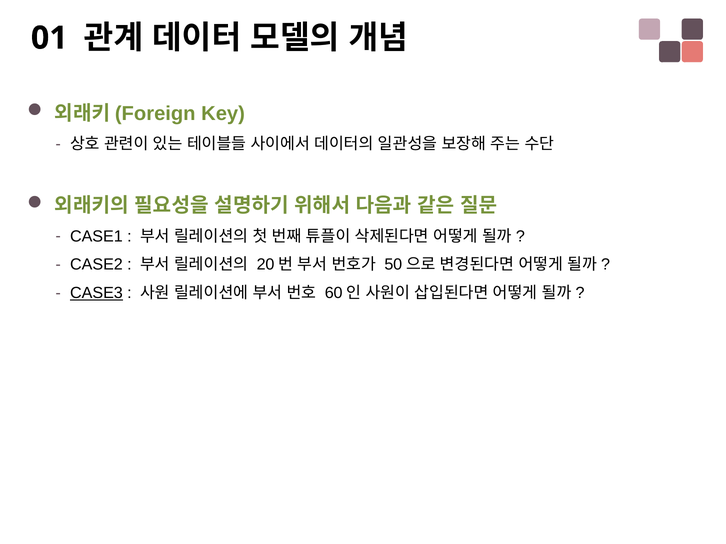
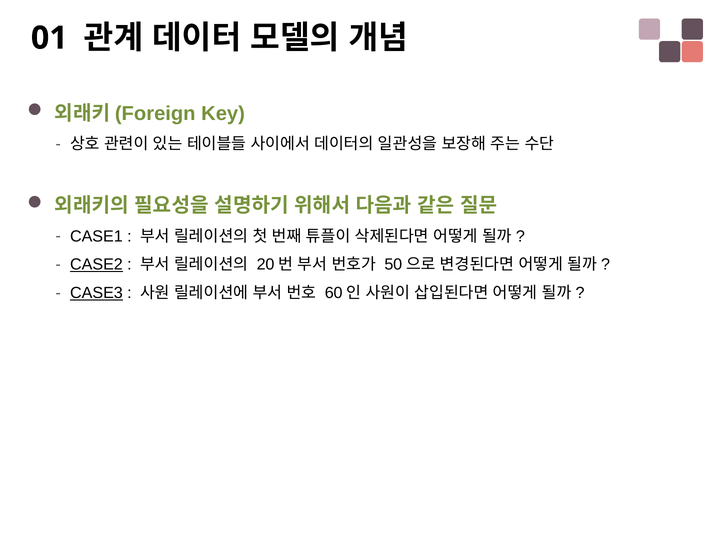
CASE2 underline: none -> present (96, 265)
